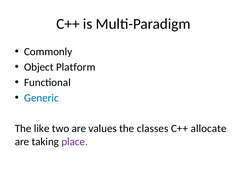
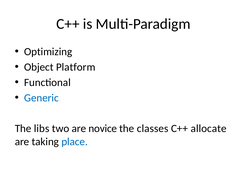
Commonly: Commonly -> Optimizing (48, 52)
like: like -> libs (42, 129)
values: values -> novice (103, 129)
place colour: purple -> blue (75, 142)
